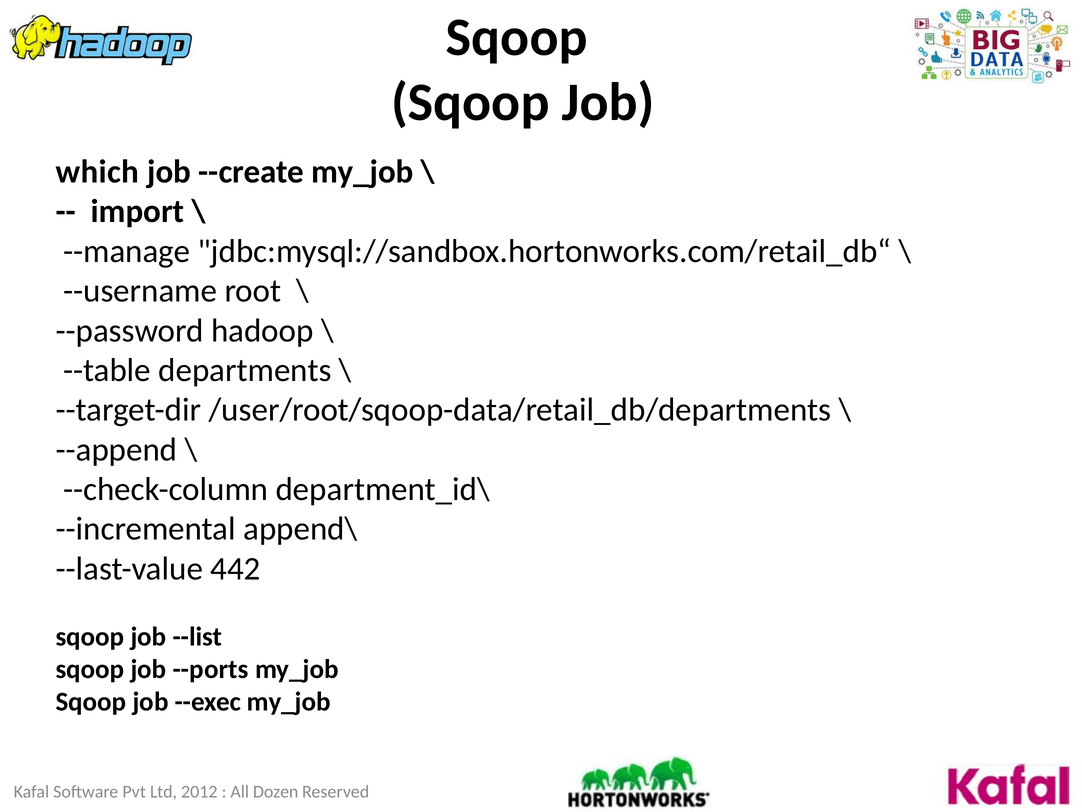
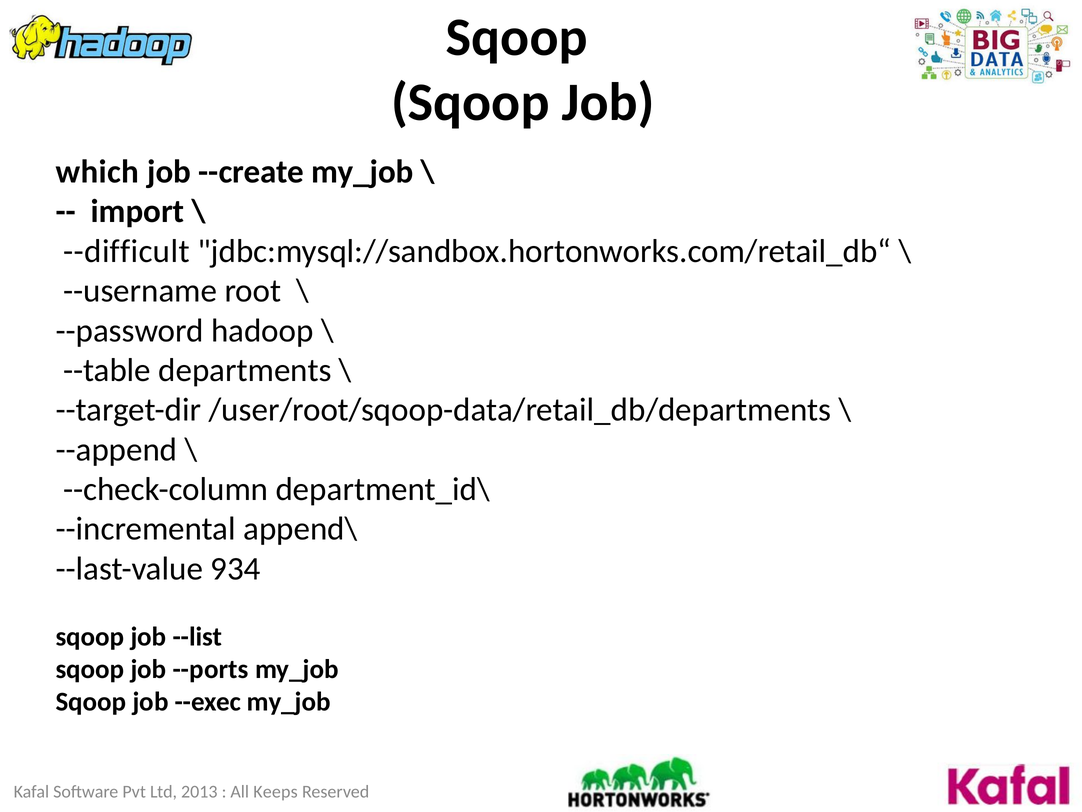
--manage: --manage -> --difficult (127, 251)
442: 442 -> 934 (236, 568)
2012: 2012 -> 2013 (199, 791)
Dozen: Dozen -> Keeps (275, 791)
